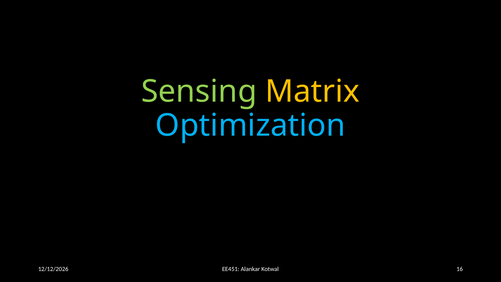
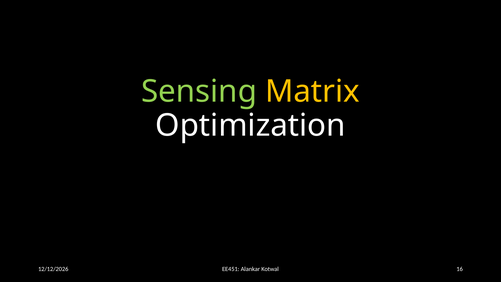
Optimization colour: light blue -> white (250, 125)
